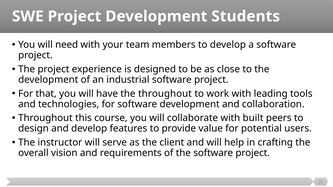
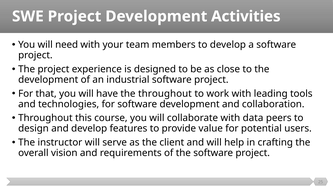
Students: Students -> Activities (246, 16)
built: built -> data (253, 118)
